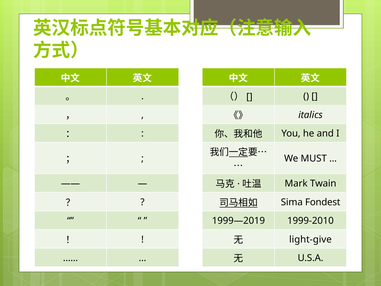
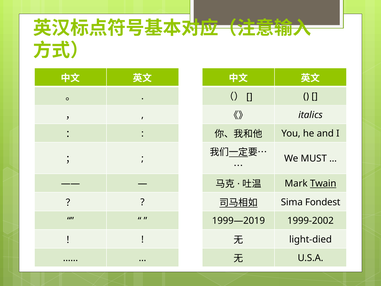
Twain underline: none -> present (323, 183)
1999-2010: 1999-2010 -> 1999-2002 (310, 221)
light-give: light-give -> light-died (310, 239)
